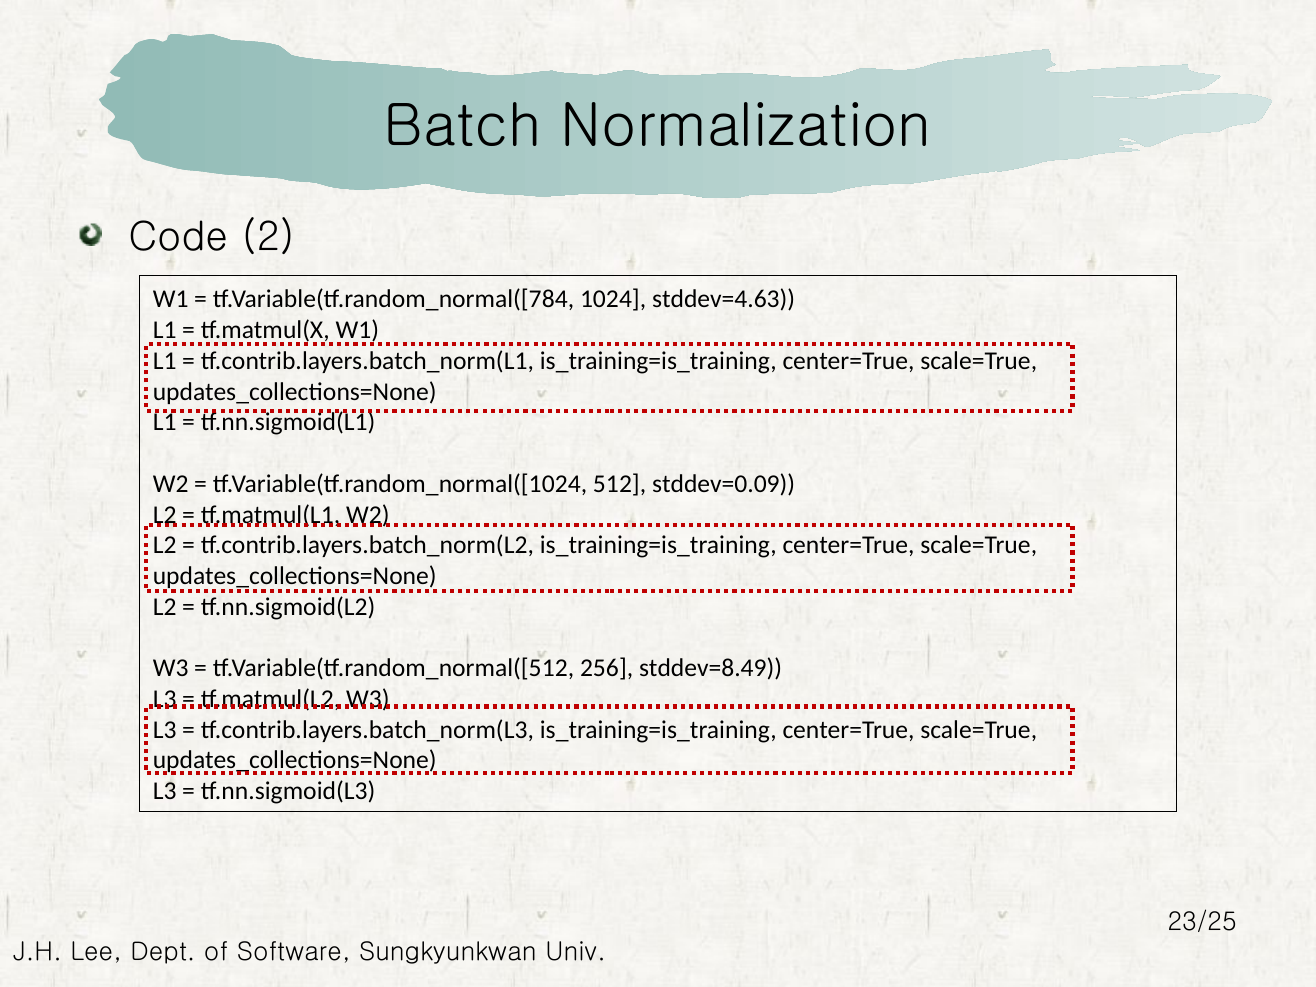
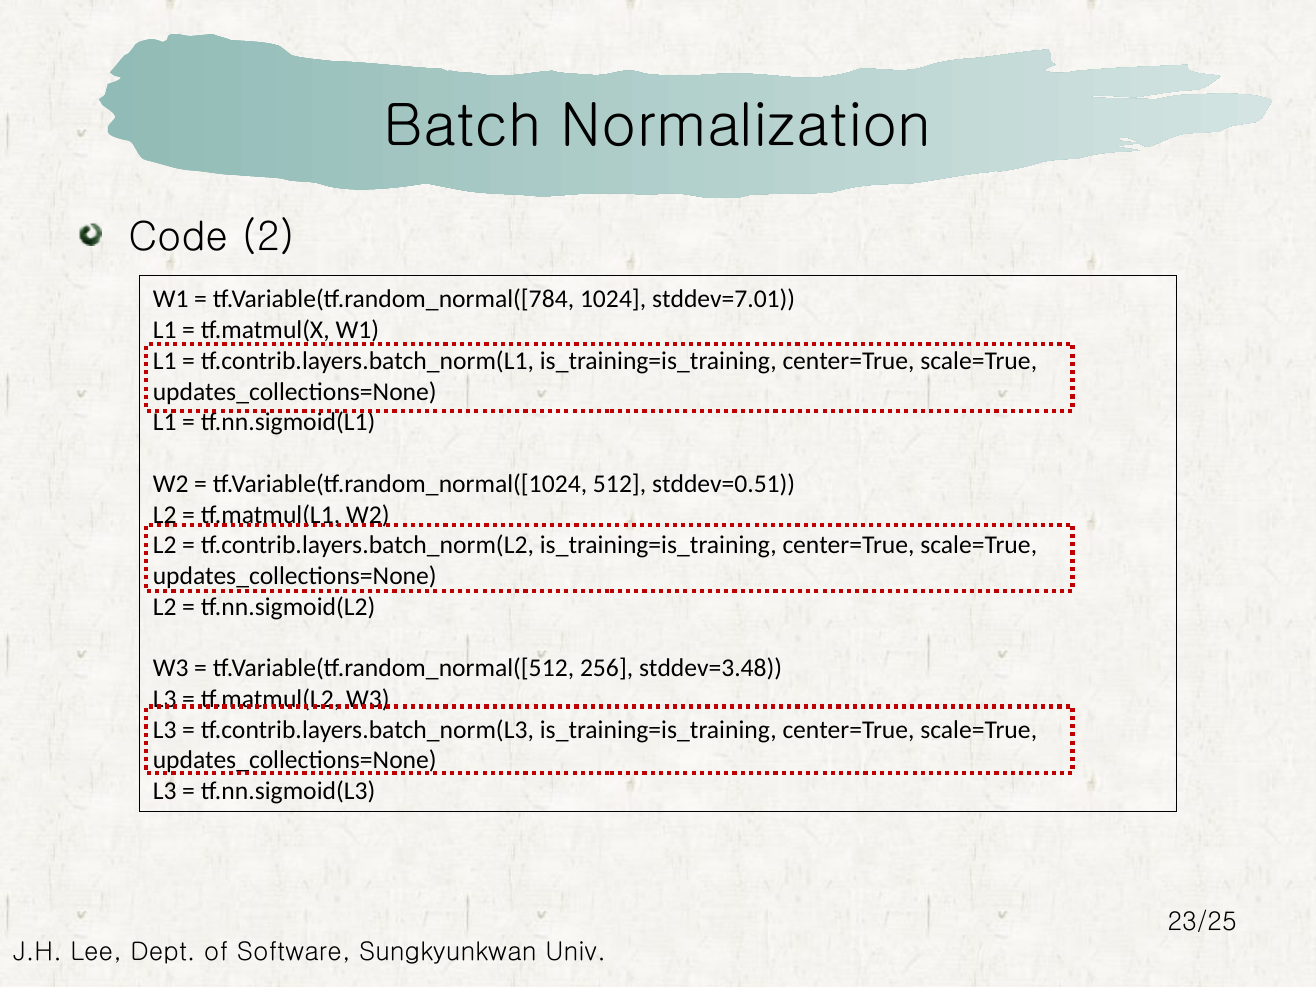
stddev=4.63: stddev=4.63 -> stddev=7.01 (724, 300)
stddev=0.09: stddev=0.09 -> stddev=0.51 (724, 484)
stddev=8.49: stddev=8.49 -> stddev=3.48 (711, 668)
